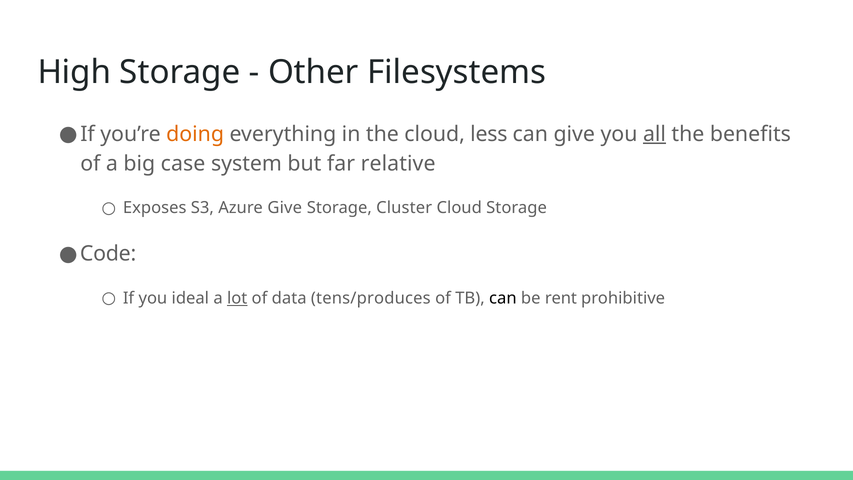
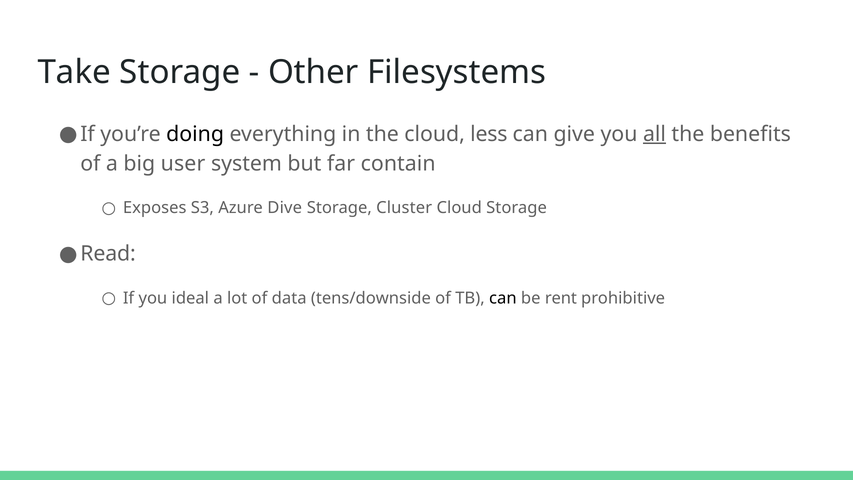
High: High -> Take (74, 72)
doing colour: orange -> black (195, 134)
case: case -> user (183, 164)
relative: relative -> contain (398, 164)
Azure Give: Give -> Dive (285, 208)
Code: Code -> Read (108, 254)
lot underline: present -> none (237, 298)
tens/produces: tens/produces -> tens/downside (371, 298)
